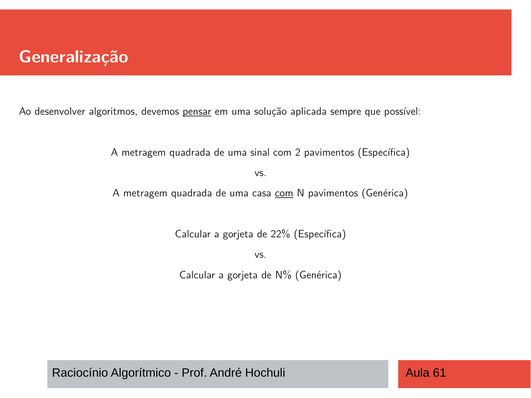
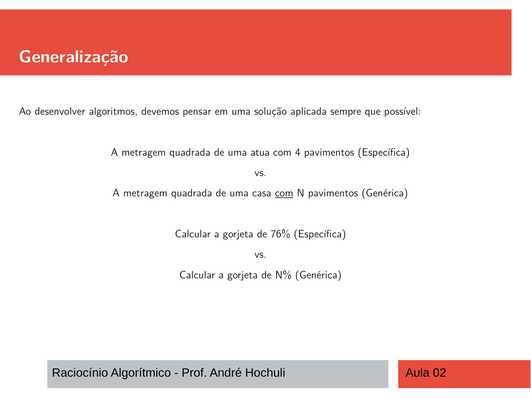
pensar underline: present -> none (197, 111)
sinal: sinal -> atua (260, 152)
2: 2 -> 4 (298, 152)
22%: 22% -> 76% (281, 234)
61: 61 -> 02 (440, 373)
